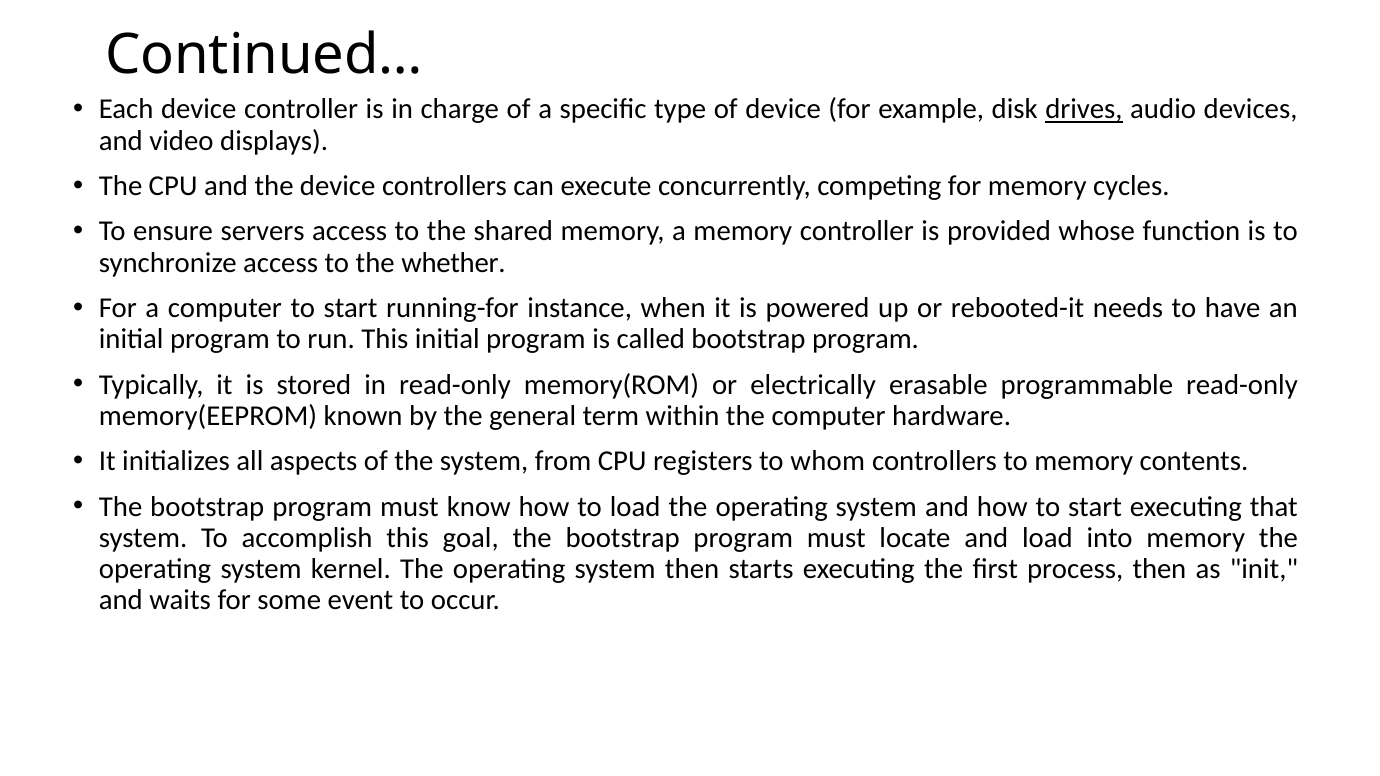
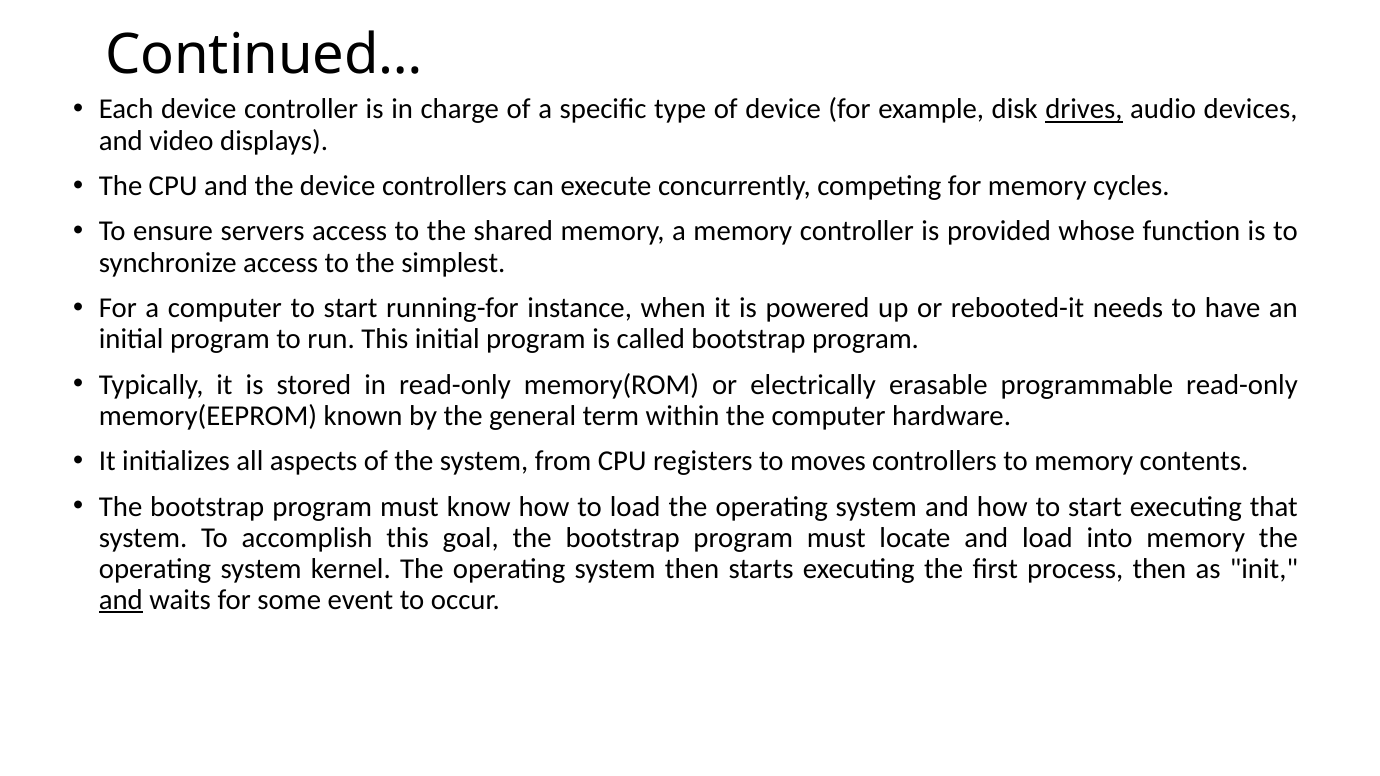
whether: whether -> simplest (453, 263)
whom: whom -> moves (828, 461)
and underline: none -> present (121, 600)
